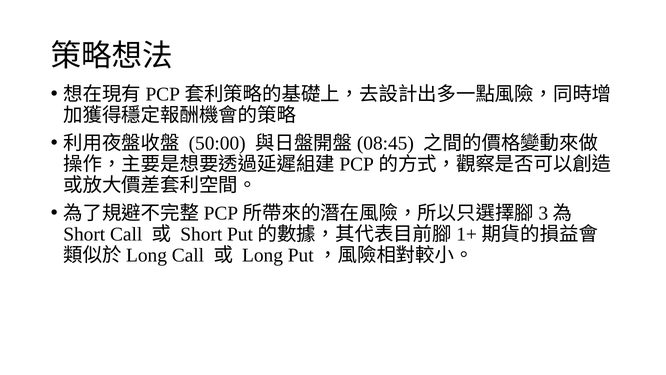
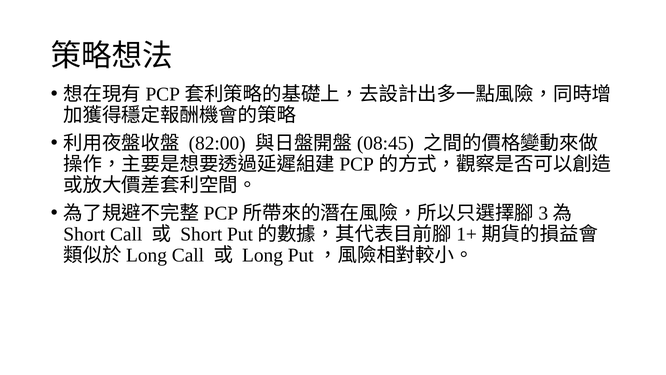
50:00: 50:00 -> 82:00 (217, 143)
